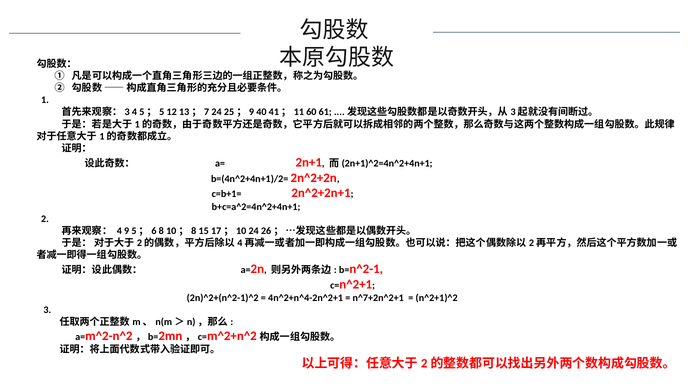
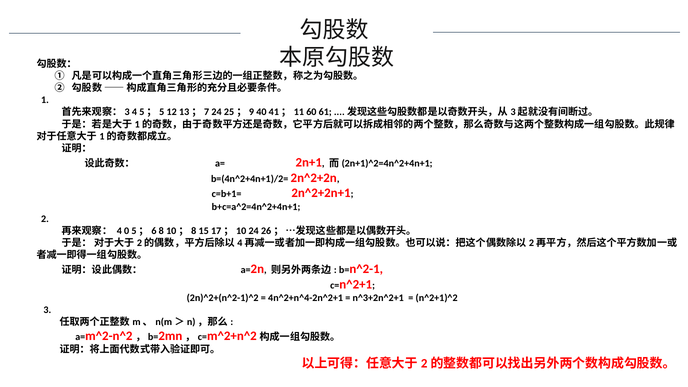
9: 9 -> 0 (127, 231)
n^7+2n^2+1: n^7+2n^2+1 -> n^3+2n^2+1 (378, 298)
